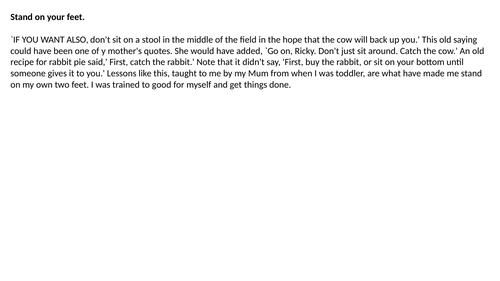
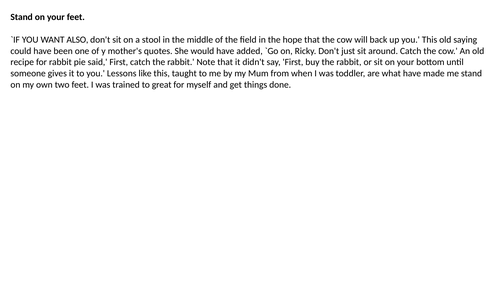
good: good -> great (162, 85)
